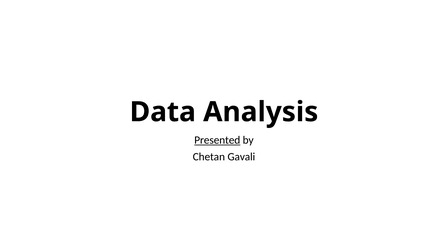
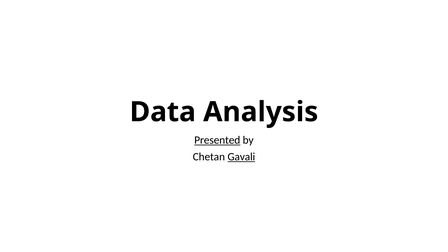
Gavali underline: none -> present (241, 157)
